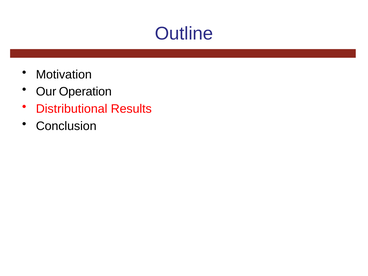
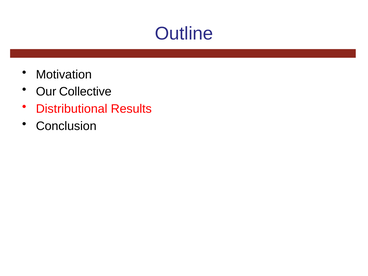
Operation: Operation -> Collective (85, 92)
